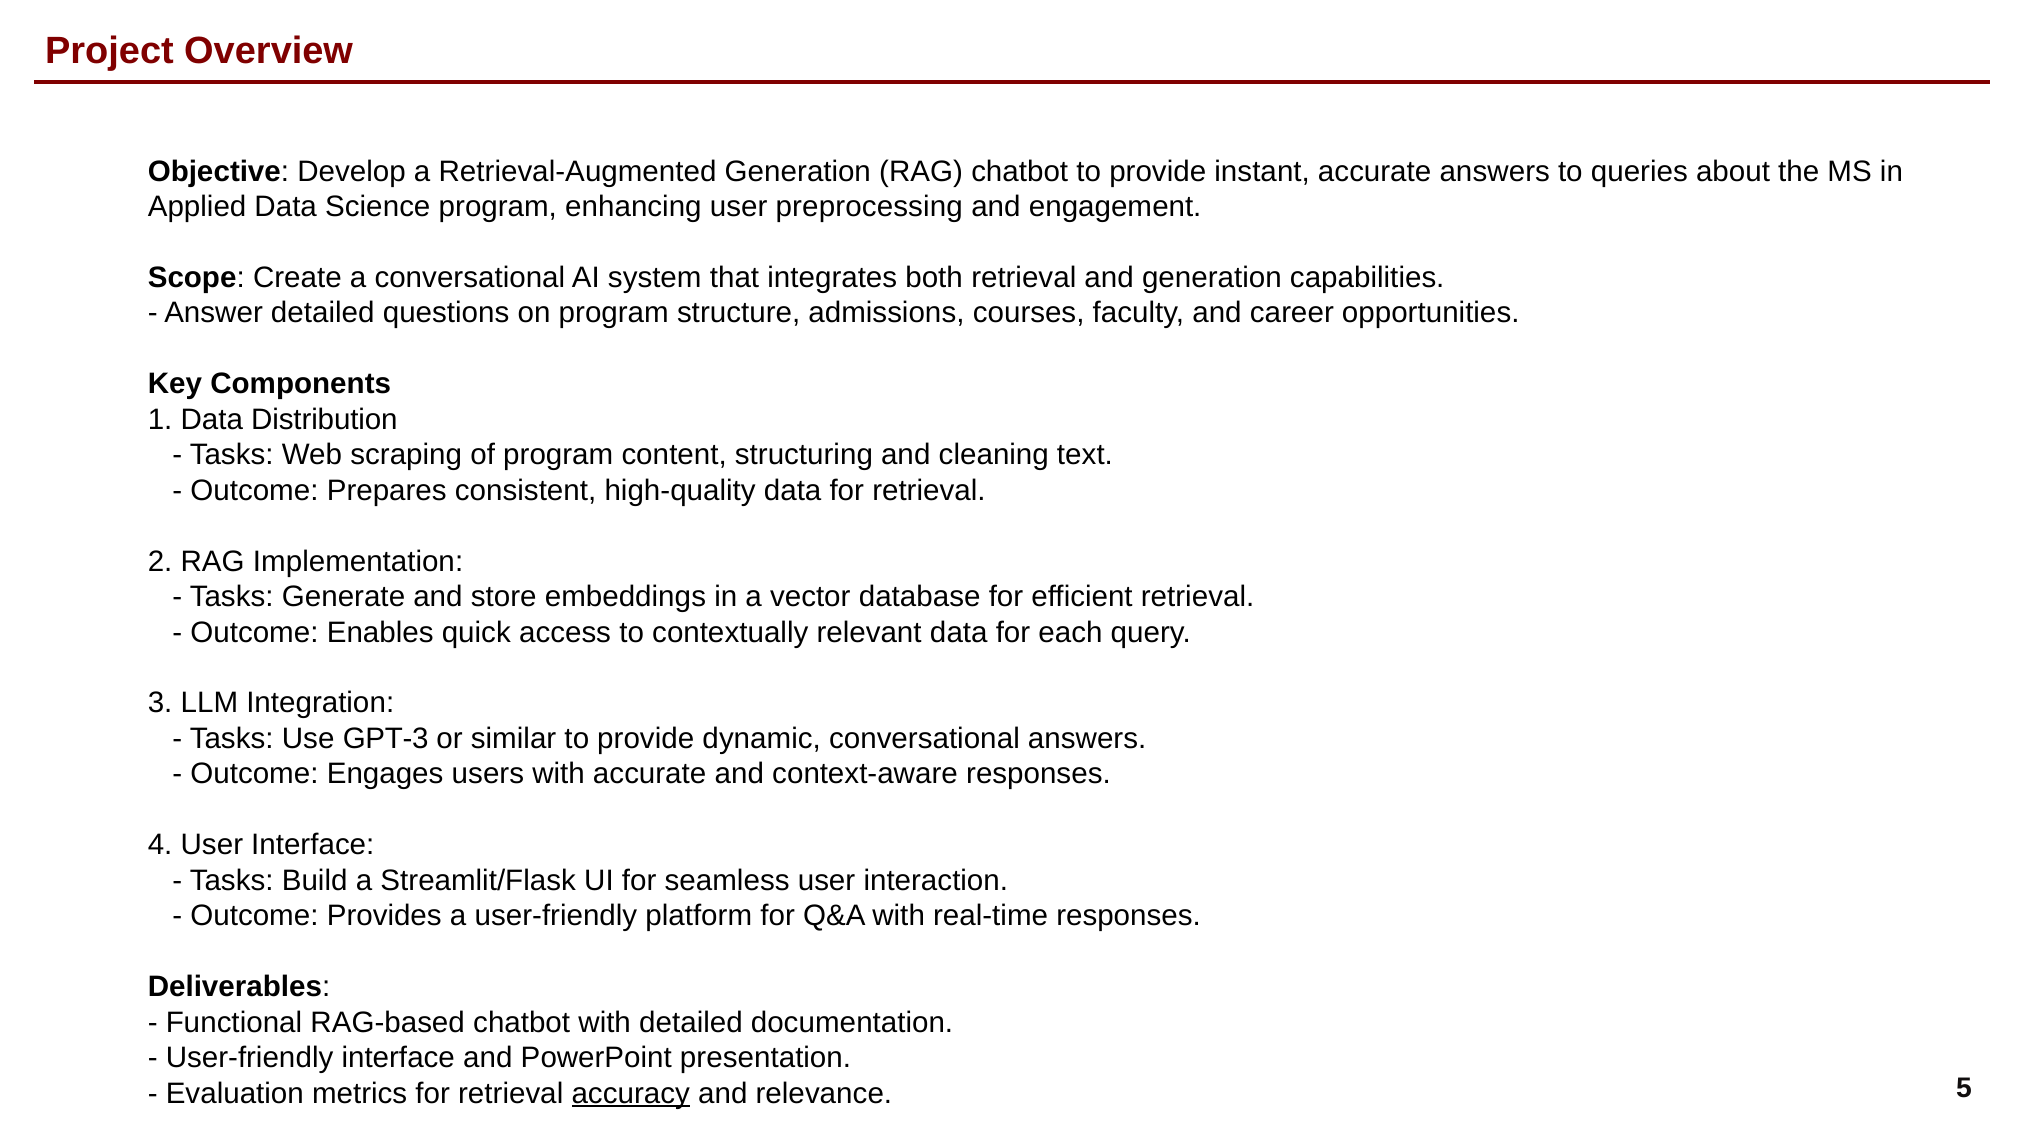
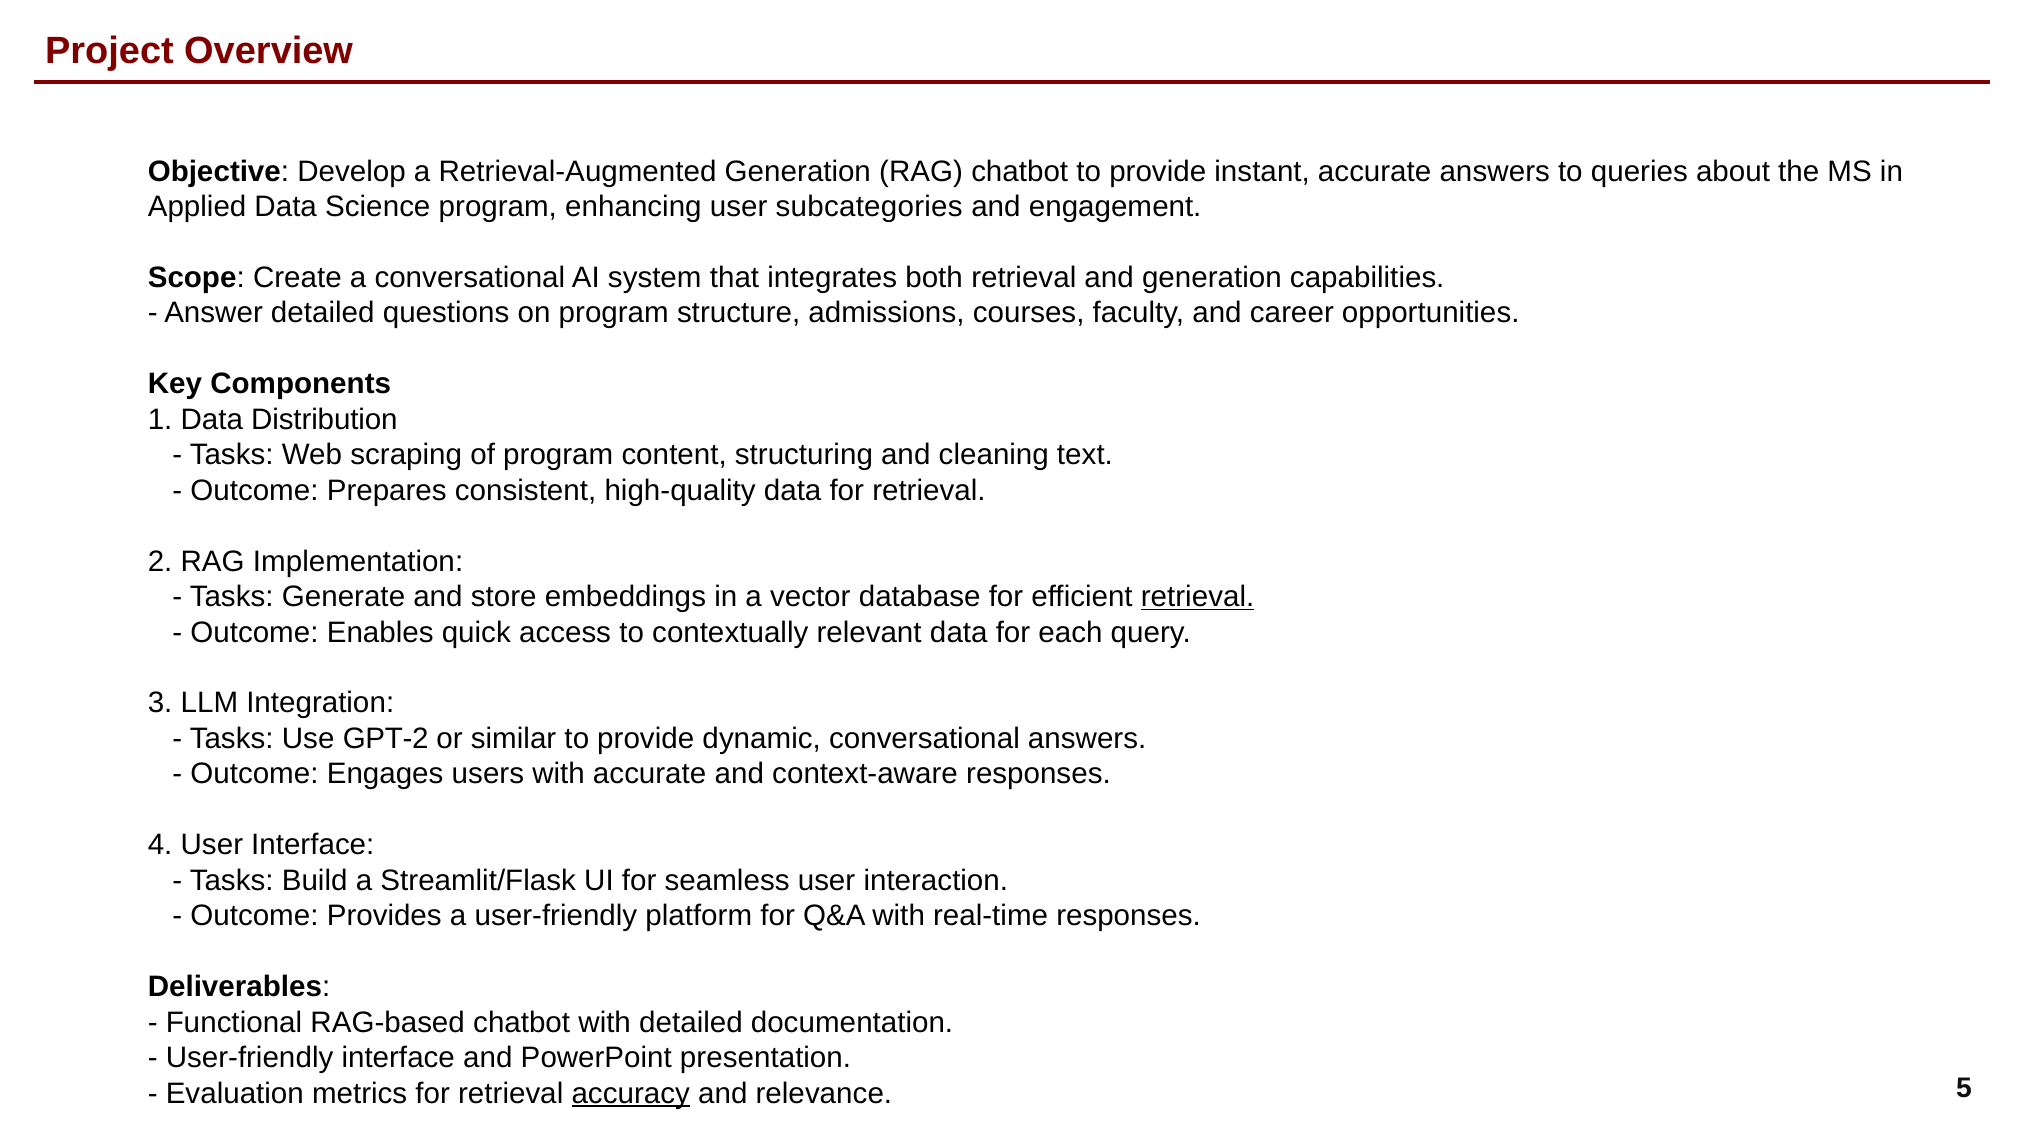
preprocessing: preprocessing -> subcategories (869, 207)
retrieval underline: none -> present (1198, 597)
GPT-3: GPT-3 -> GPT-2 (386, 739)
